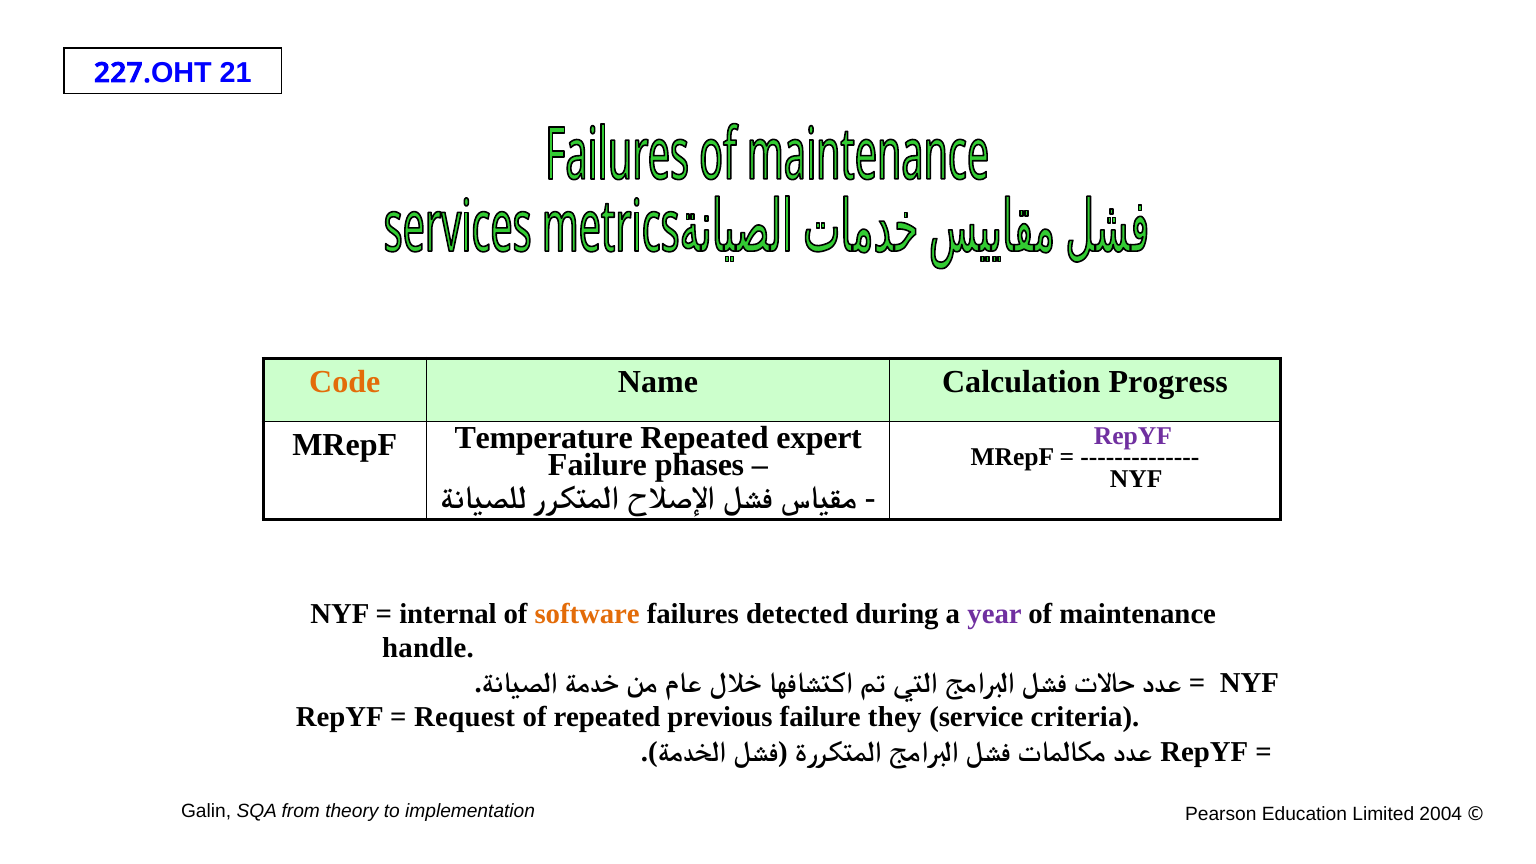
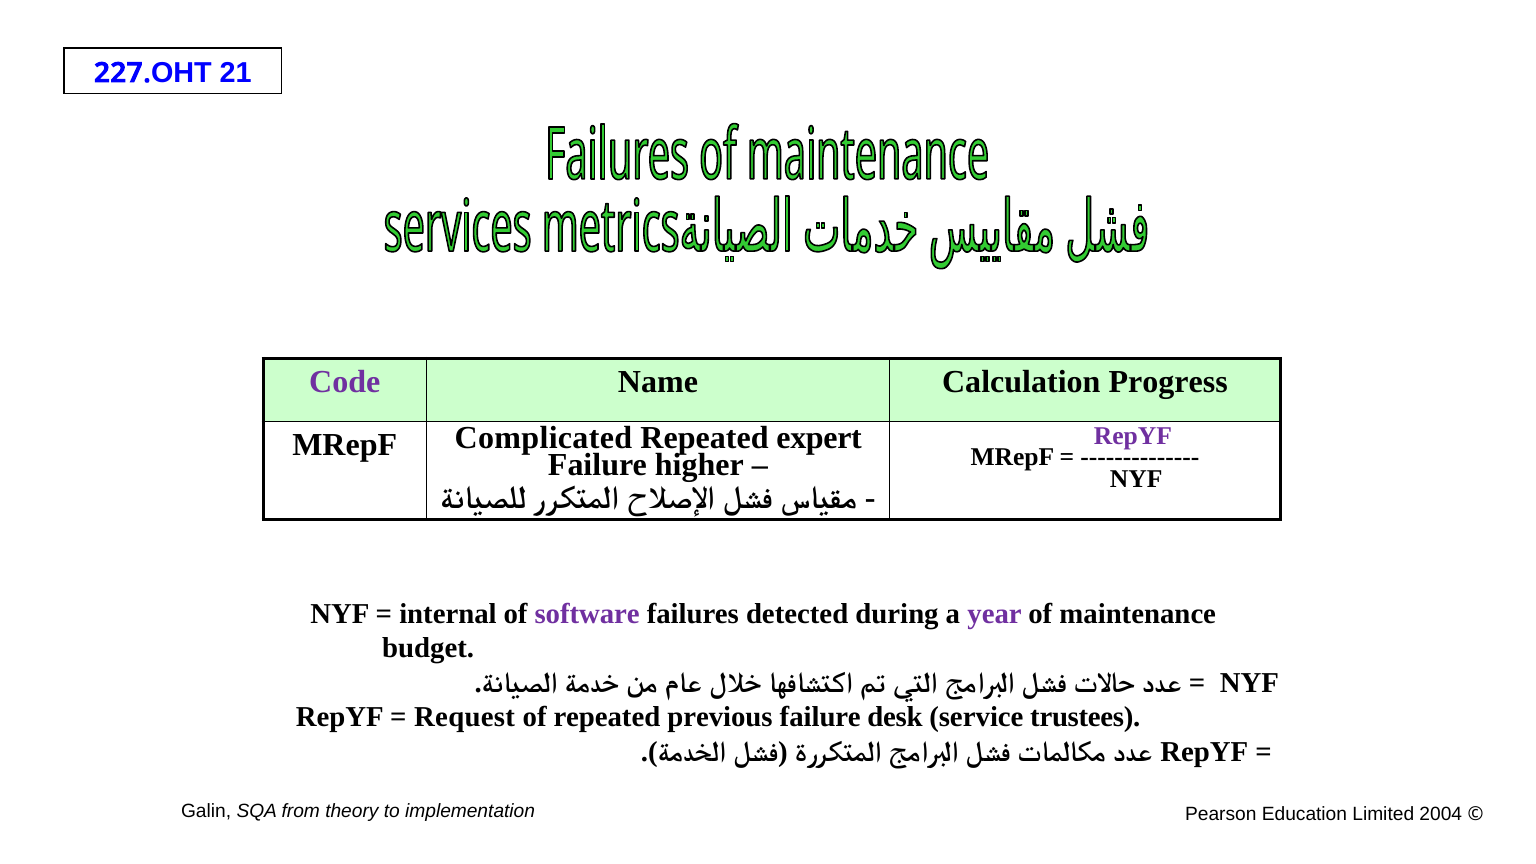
Code colour: orange -> purple (345, 382)
Temperature: Temperature -> Complicated (543, 438)
phases: phases -> higher (699, 465)
software colour: orange -> purple (587, 614)
handle: handle -> budget (428, 648)
they: they -> desk (895, 717)
criteria: criteria -> trustees (1085, 717)
